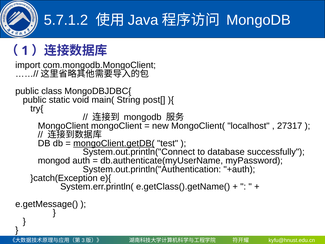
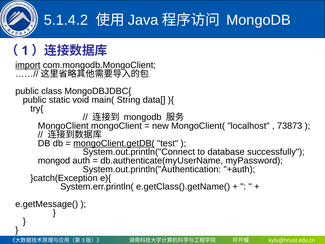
5.7.1.2: 5.7.1.2 -> 5.1.4.2 (66, 20)
import underline: none -> present (28, 65)
post[: post[ -> data[ (154, 100)
27317: 27317 -> 73873 (290, 126)
